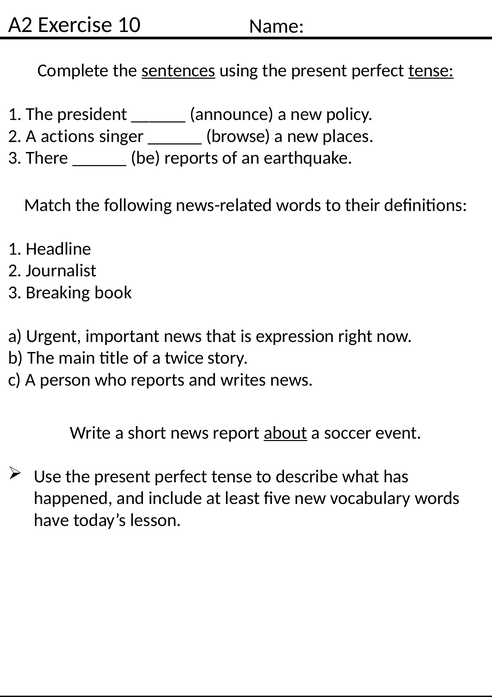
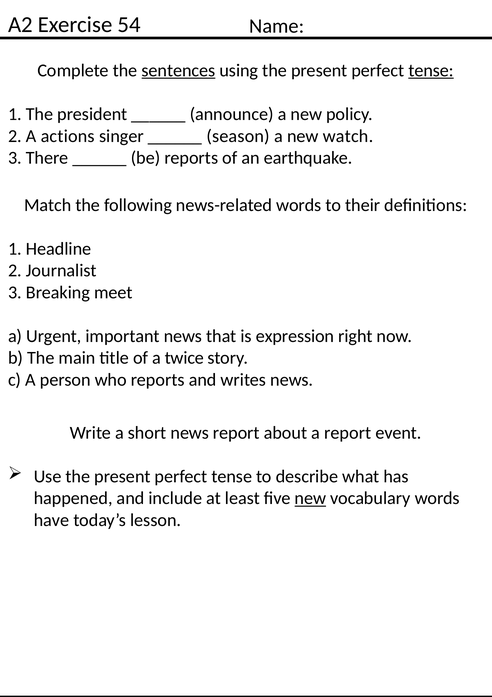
10: 10 -> 54 (129, 25)
browse: browse -> season (238, 136)
places: places -> watch (348, 136)
book: book -> meet (113, 292)
about underline: present -> none (285, 433)
a soccer: soccer -> report (348, 433)
new underline: none -> present (310, 498)
